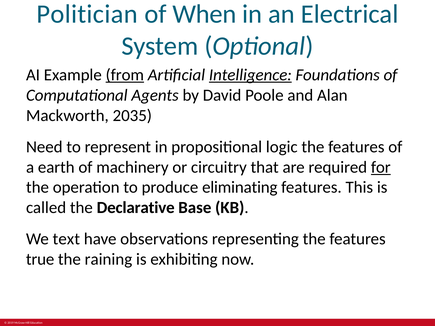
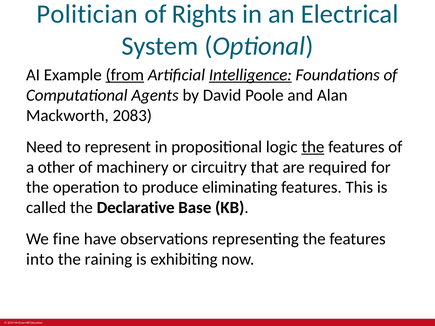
When: When -> Rights (204, 14)
2035: 2035 -> 2083 (132, 116)
the underline: none -> present (313, 147)
earth: earth -> other (56, 167)
for underline: present -> none (381, 167)
text: text -> fine (66, 239)
true: true -> into (40, 259)
